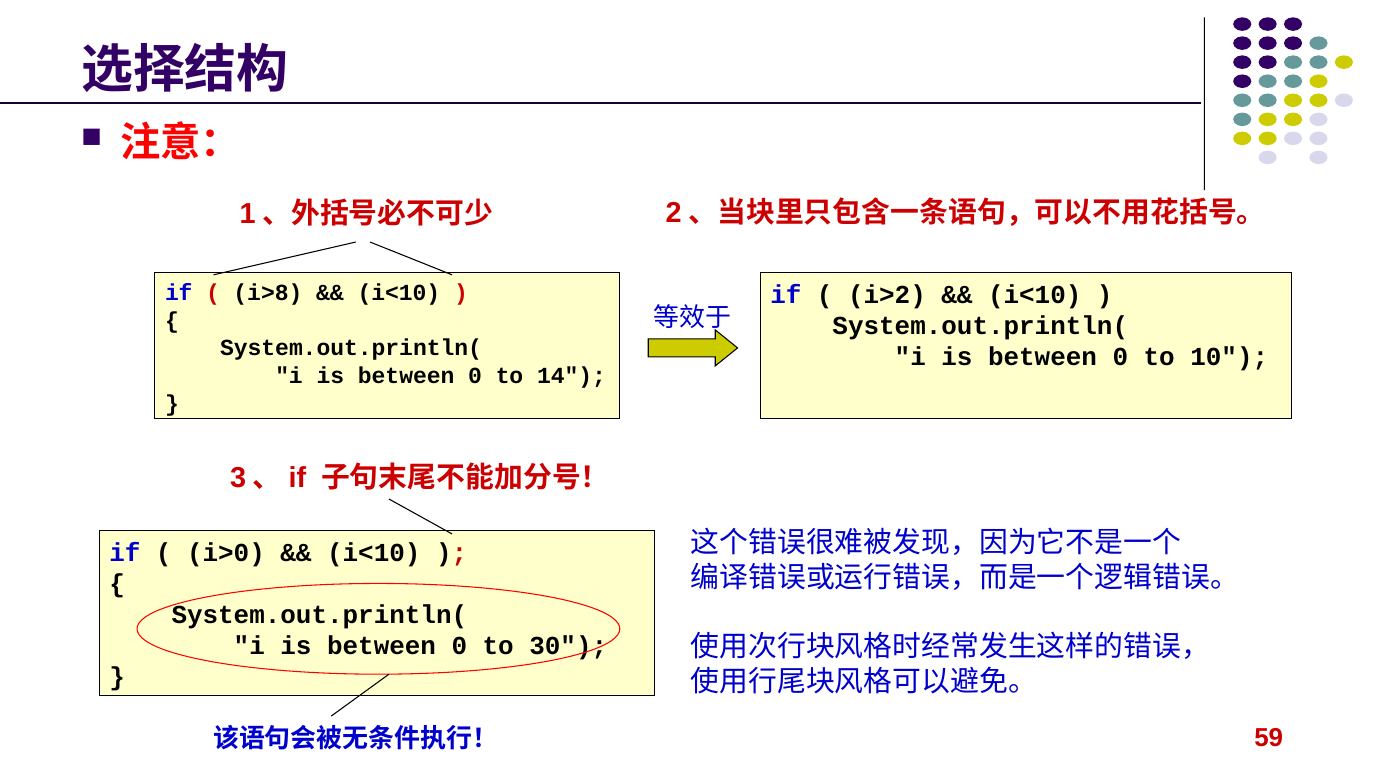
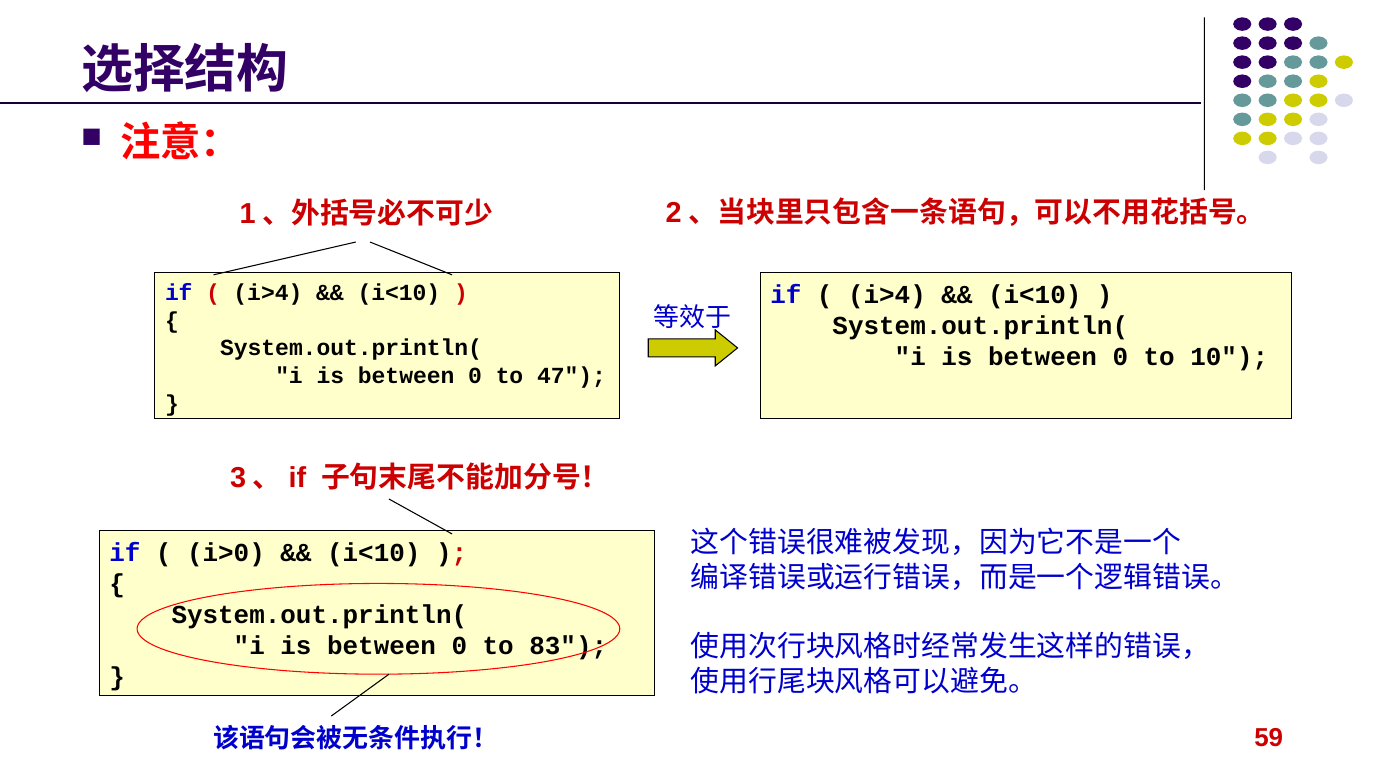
i>8: i>8 -> i>4 (268, 293)
i>2: i>2 -> i>4 (887, 295)
14: 14 -> 47 (572, 376)
30: 30 -> 83 (568, 646)
